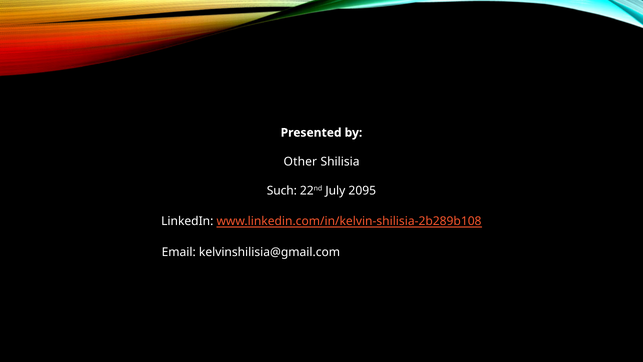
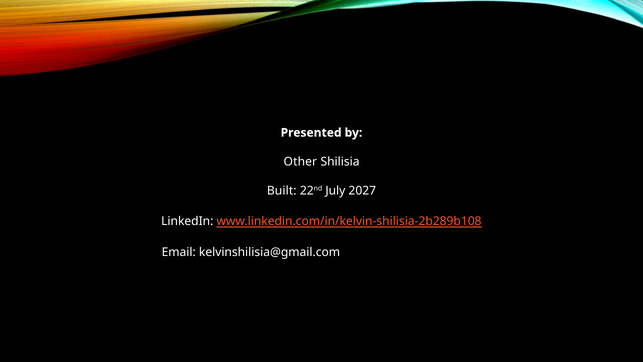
Such: Such -> Built (282, 190)
2095: 2095 -> 2027 (362, 190)
